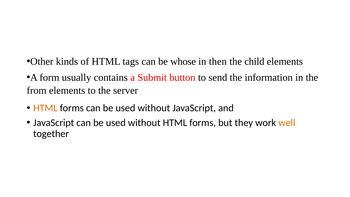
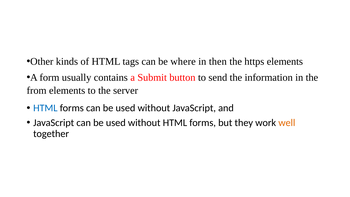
whose: whose -> where (183, 61)
child: child -> https (254, 61)
HTML colour: orange -> blue (45, 108)
